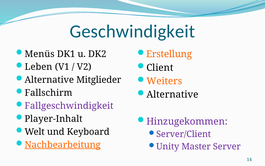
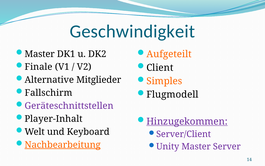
Menüs: Menüs -> Master (40, 54)
Erstellung: Erstellung -> Aufgeteilt (169, 54)
Leben: Leben -> Finale (39, 67)
Weiters: Weiters -> Simples (164, 81)
Alternative: Alternative -> Flugmodell (172, 94)
Fallgeschwindigkeit: Fallgeschwindigkeit -> Geräteschnittstellen (69, 106)
Hinzugekommen underline: none -> present (187, 121)
